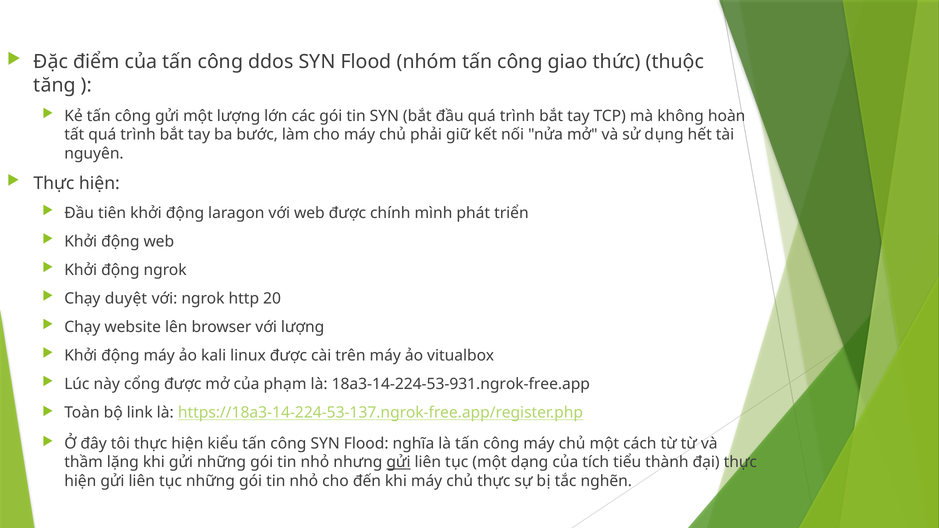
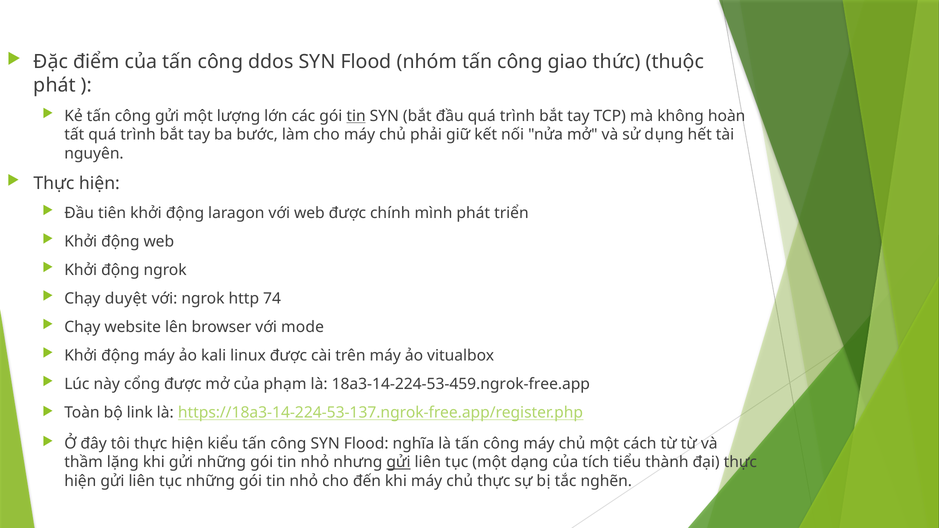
tăng: tăng -> phát (55, 85)
tin underline: none -> present (356, 116)
20: 20 -> 74 (272, 299)
với lượng: lượng -> mode (303, 327)
18a3-14-224-53-931.ngrok-free.app: 18a3-14-224-53-931.ngrok-free.app -> 18a3-14-224-53-459.ngrok-free.app (461, 384)
